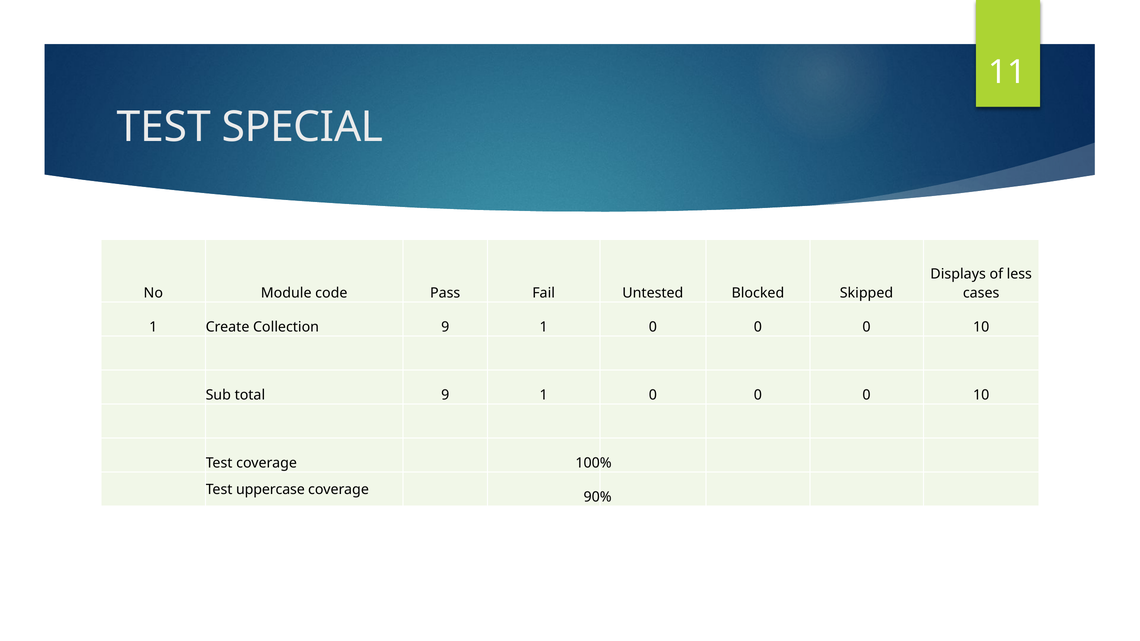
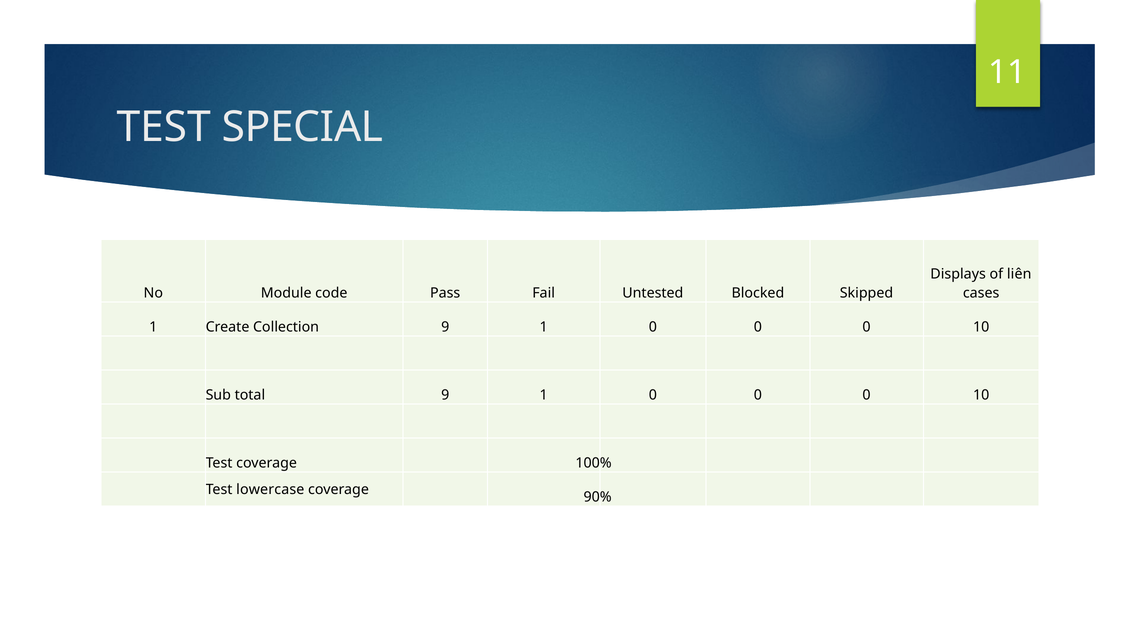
less: less -> liên (1019, 274)
uppercase: uppercase -> lowercase (270, 490)
